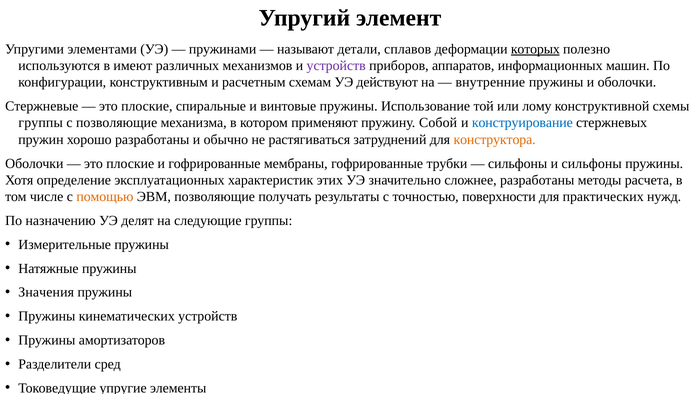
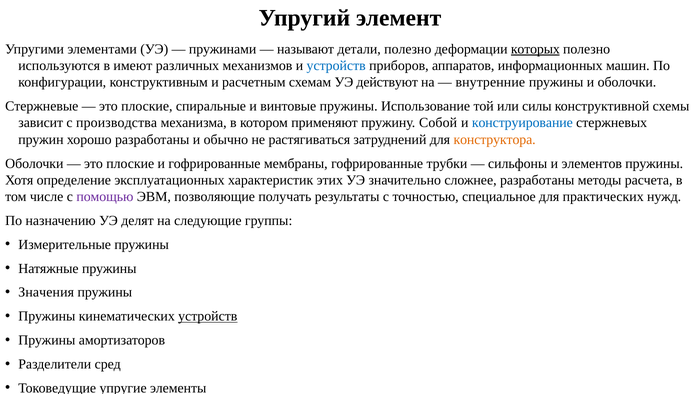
детали сплавов: сплавов -> полезно (408, 49)
устройств colour: purple -> blue (336, 66)
лому: лому -> силы (537, 106)
группы: группы -> зависит (41, 123)
с позволяющие: позволяющие -> производства (117, 123)
и сильфоны: сильфоны -> элементов (592, 163)
помощью colour: orange -> purple (105, 197)
поверхности: поверхности -> специальное (499, 197)
устройств underline: none -> present (208, 316)
